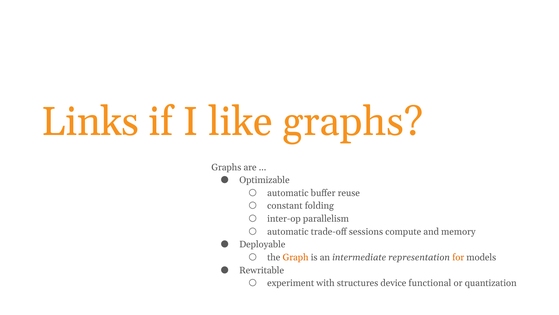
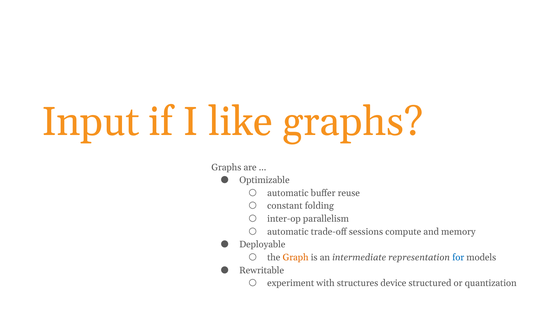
Links: Links -> Input (90, 122)
for colour: orange -> blue (458, 257)
functional: functional -> structured (430, 283)
